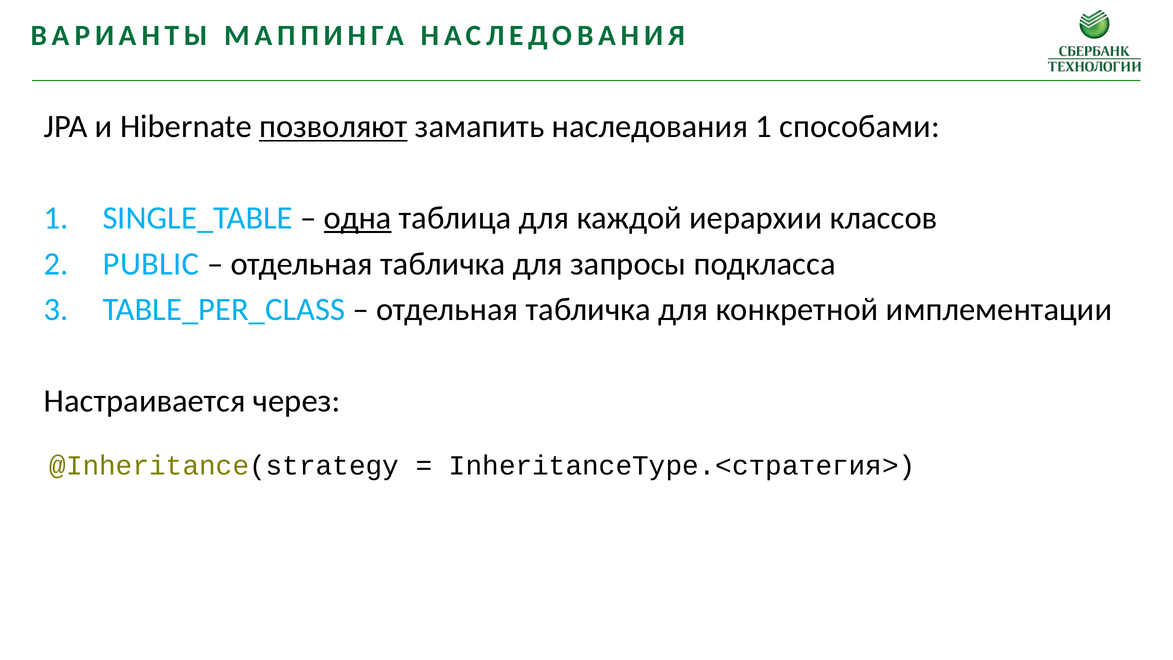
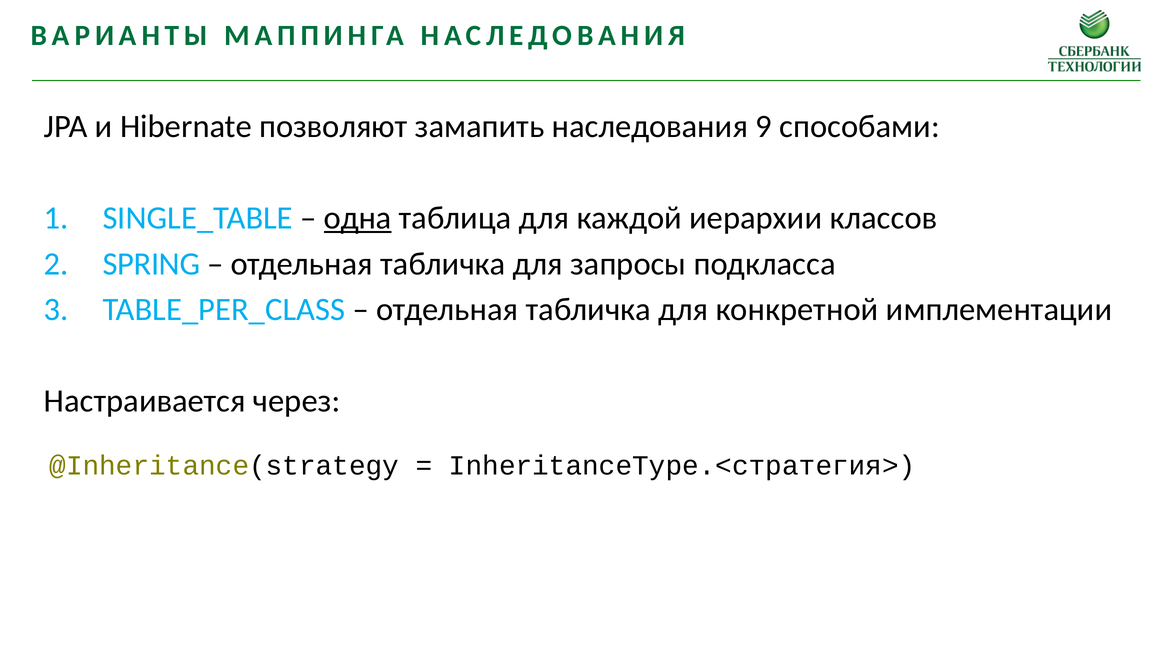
позволяют underline: present -> none (333, 127)
наследования 1: 1 -> 9 (764, 127)
PUBLIC: PUBLIC -> SPRING (151, 264)
